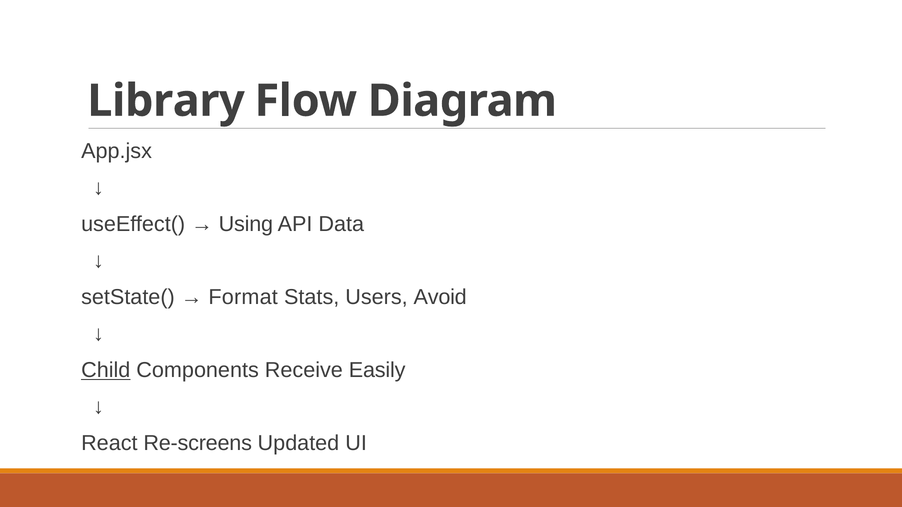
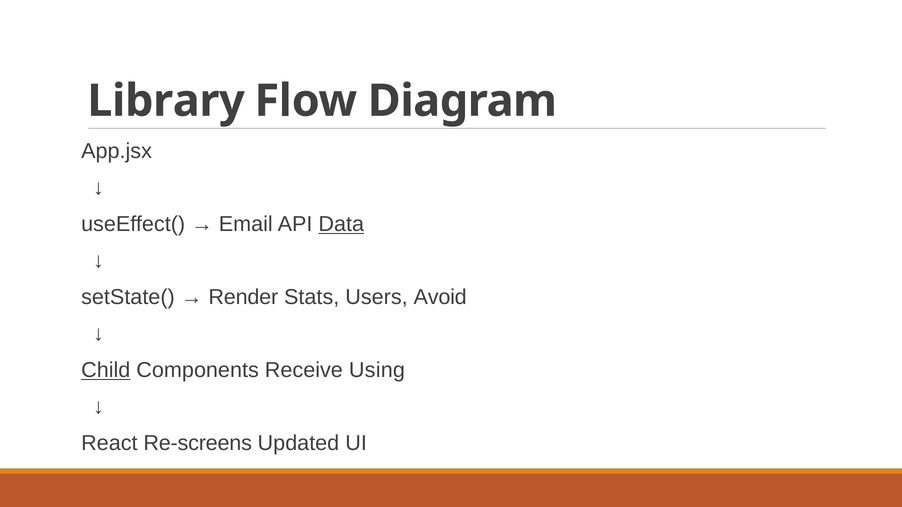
Using: Using -> Email (246, 224)
Data underline: none -> present (341, 224)
Format: Format -> Render (243, 297)
Easily: Easily -> Using (377, 370)
